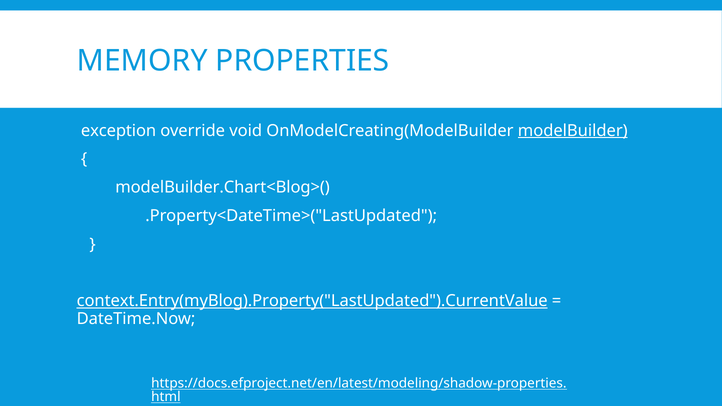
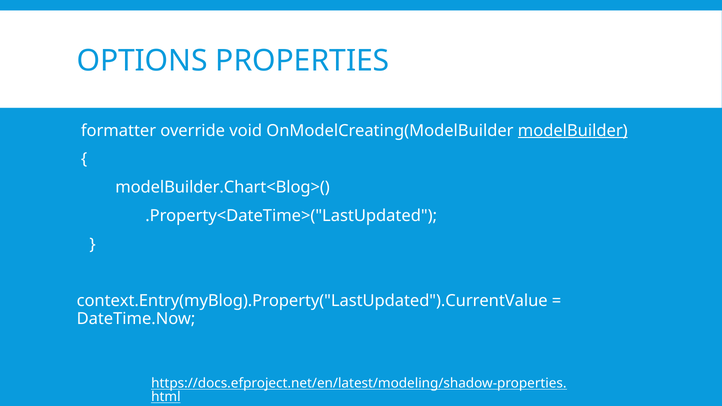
MEMORY: MEMORY -> OPTIONS (142, 61)
exception: exception -> formatter (118, 131)
context.Entry(myBlog).Property("LastUpdated").CurrentValue underline: present -> none (312, 301)
